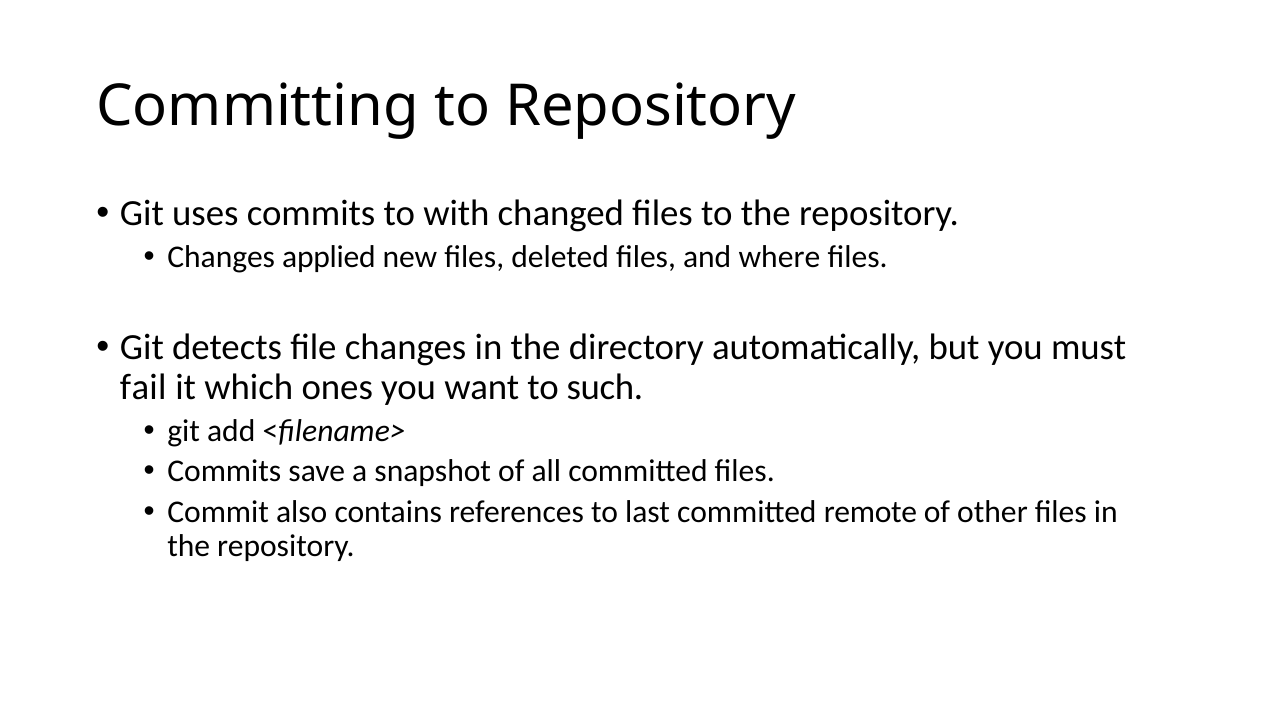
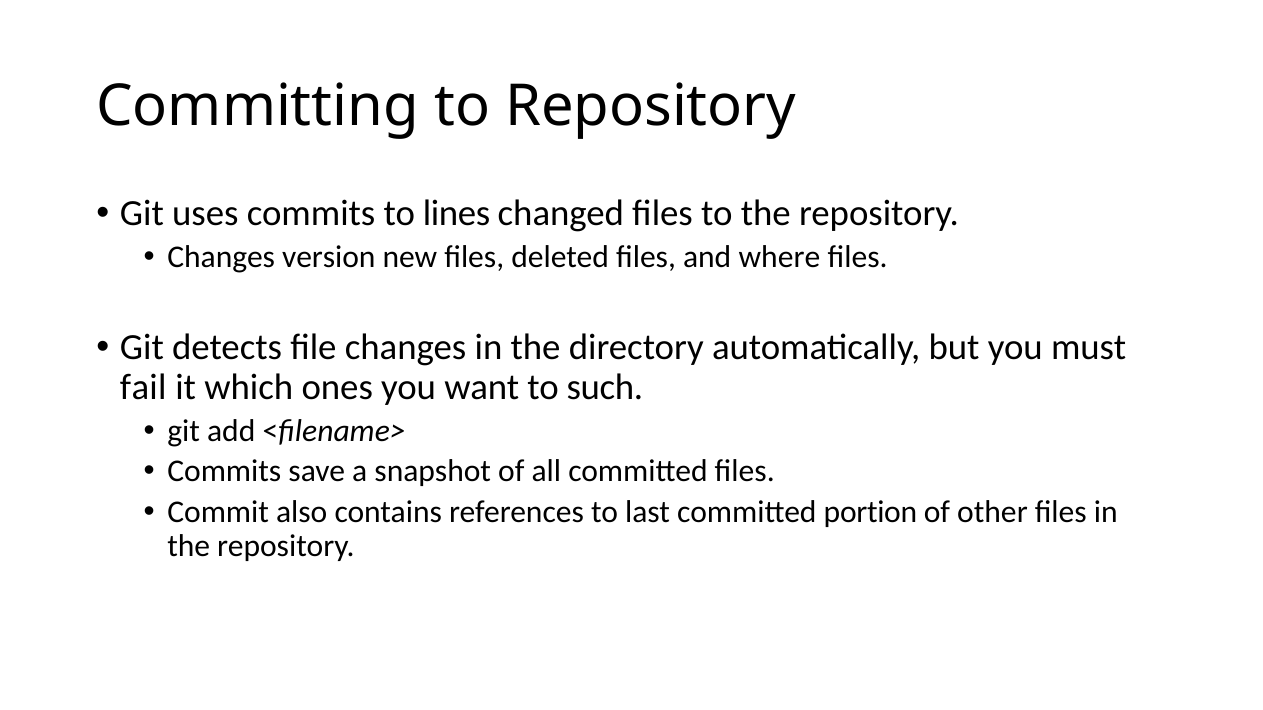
with: with -> lines (457, 214)
applied: applied -> version (329, 257)
remote: remote -> portion (870, 512)
